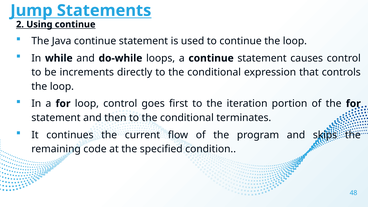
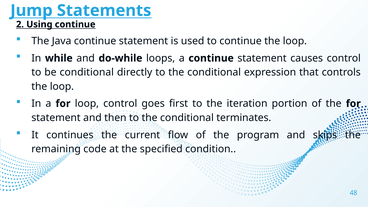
be increments: increments -> conditional (87, 72)
